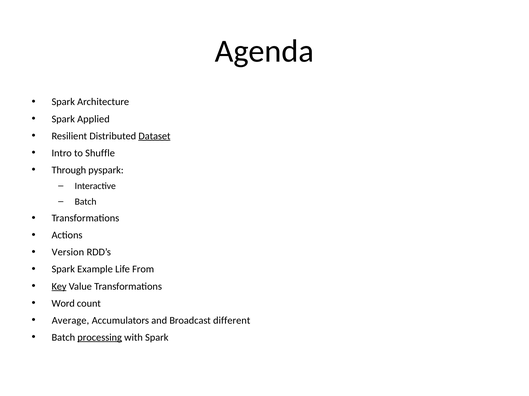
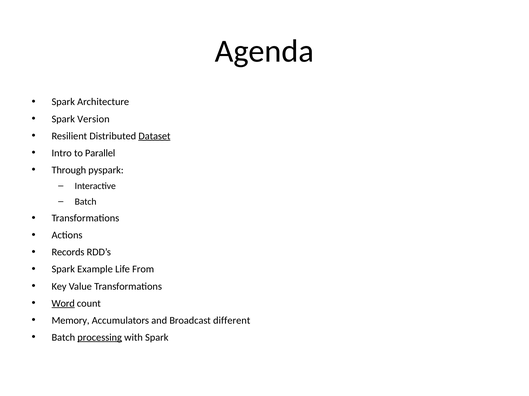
Applied: Applied -> Version (93, 119)
Shuffle: Shuffle -> Parallel (100, 153)
Version: Version -> Records (68, 253)
Key underline: present -> none (59, 287)
Word underline: none -> present (63, 304)
Average: Average -> Memory (71, 321)
